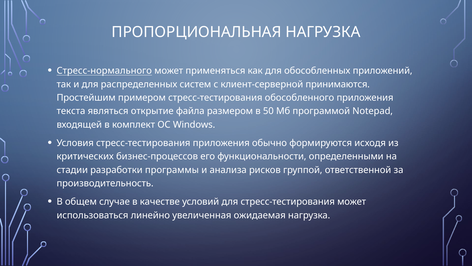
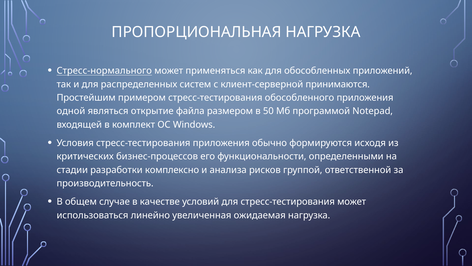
текста: текста -> одной (71, 111)
программы: программы -> комплексно (172, 170)
